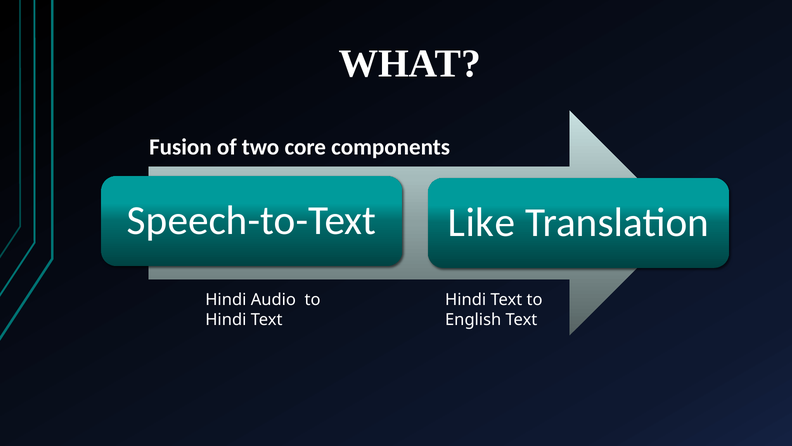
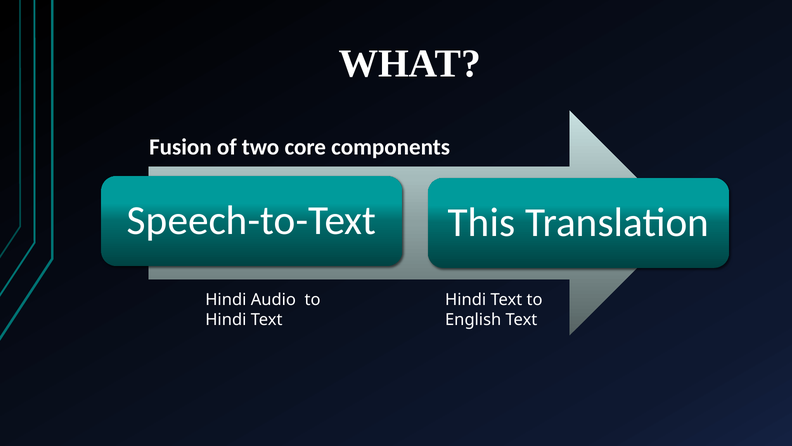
Like: Like -> This (482, 223)
